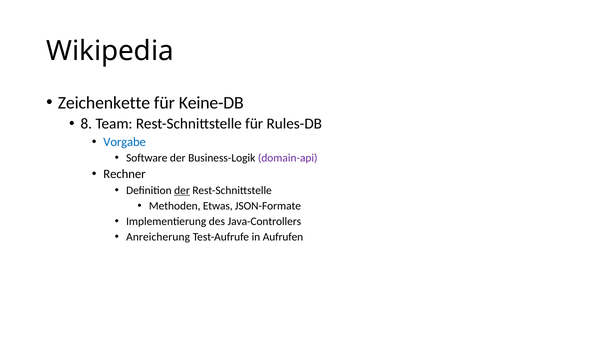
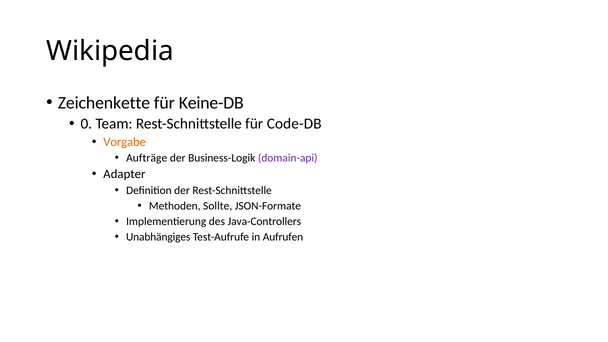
8: 8 -> 0 (86, 124)
Rules-DB: Rules-DB -> Code-DB (294, 124)
Vorgabe colour: blue -> orange (125, 142)
Software: Software -> Aufträge (147, 158)
Rechner: Rechner -> Adapter (124, 174)
der underline: present -> none (182, 190)
Etwas: Etwas -> Sollte (218, 206)
Anreicherung: Anreicherung -> Unabhängiges (158, 237)
